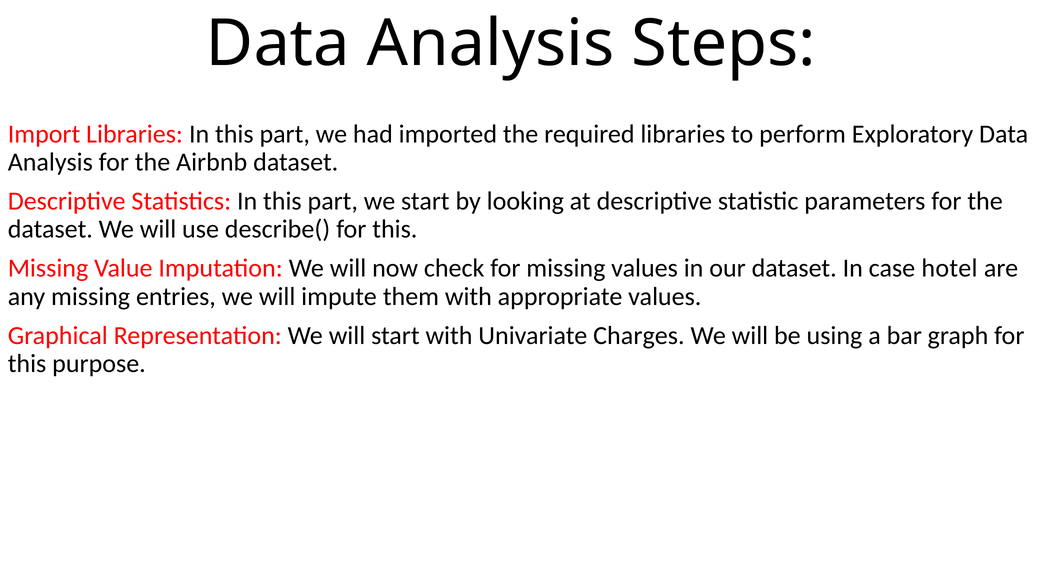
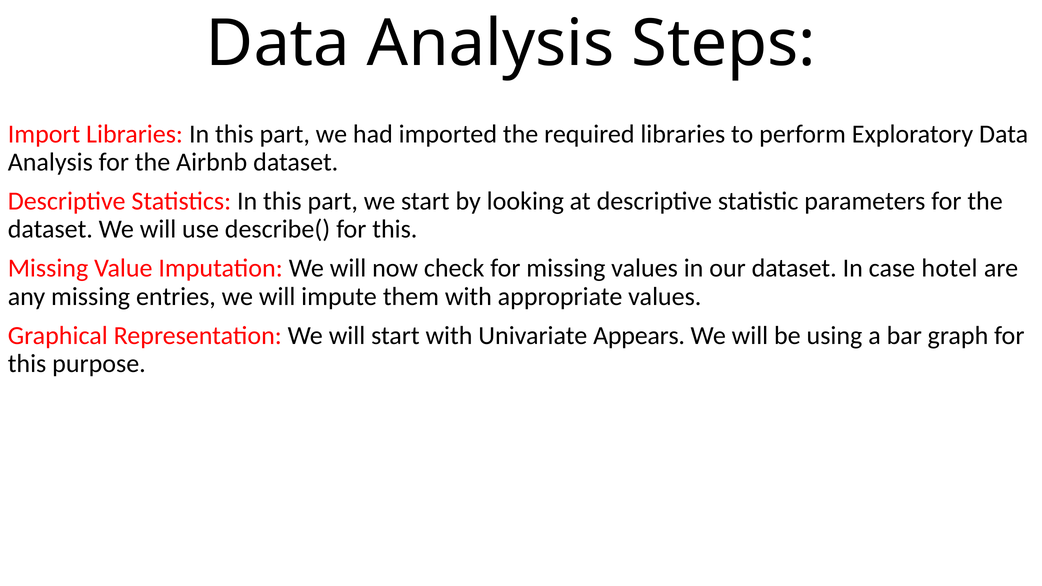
Charges: Charges -> Appears (639, 335)
